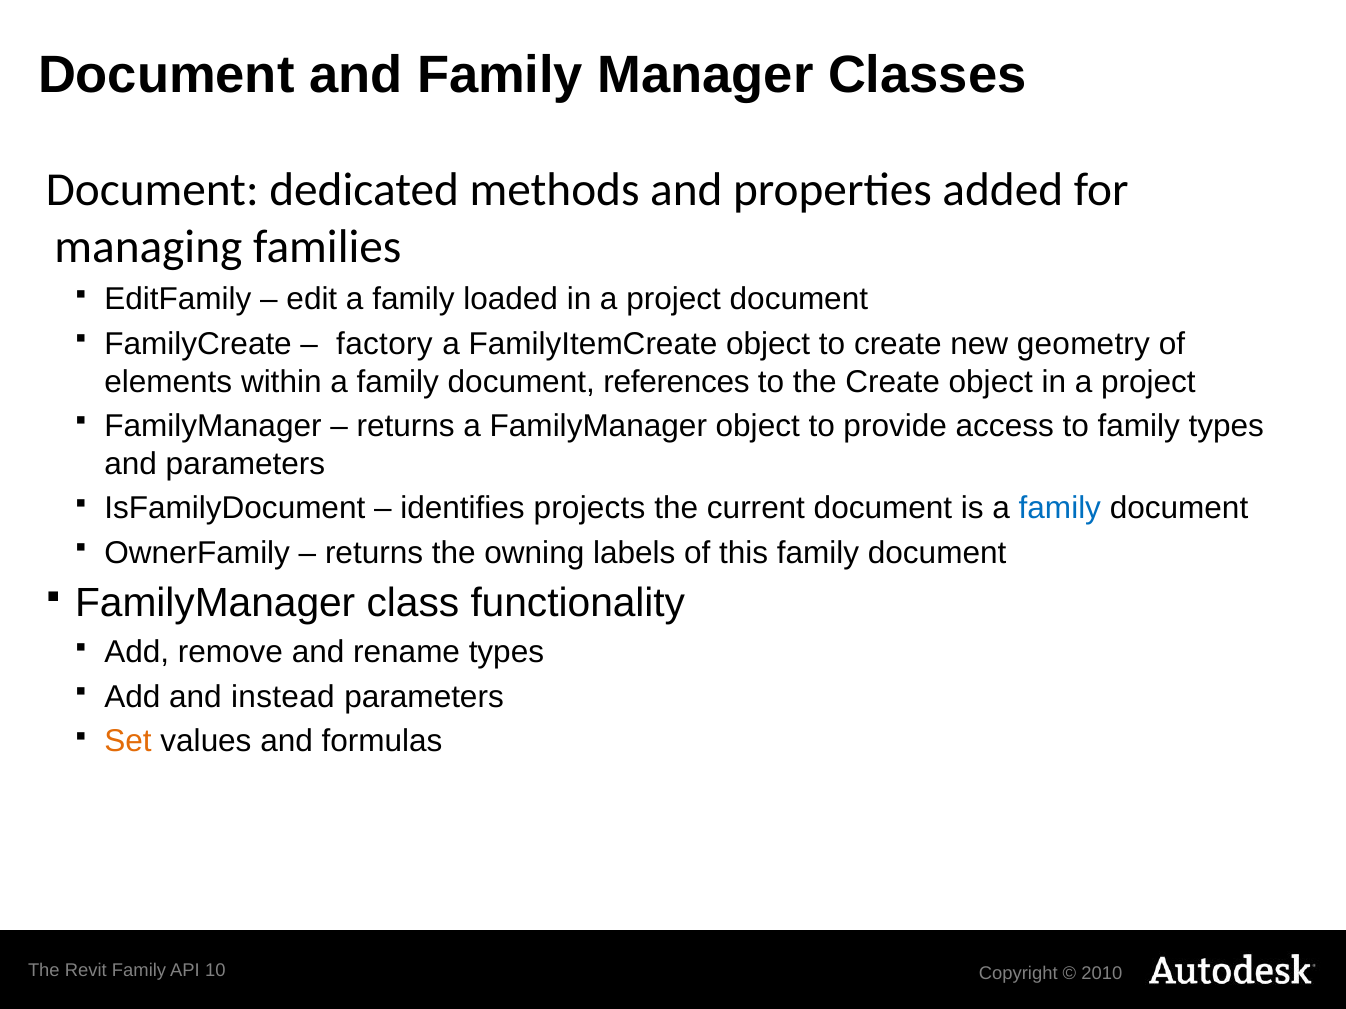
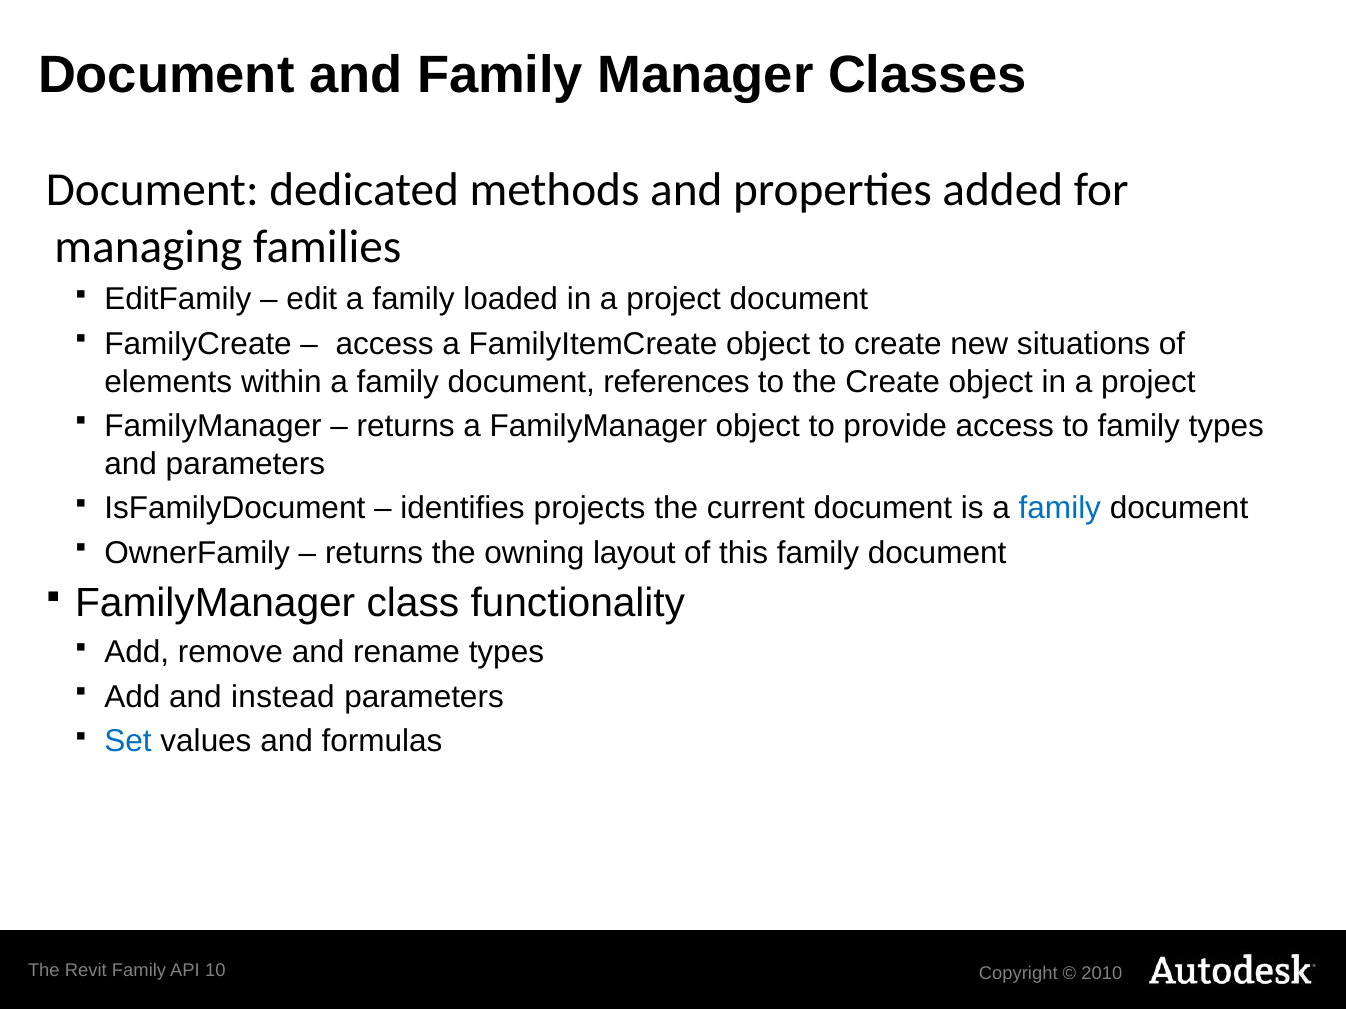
factory: factory -> access (385, 344)
geometry: geometry -> situations (1084, 344)
labels: labels -> layout (634, 553)
Set colour: orange -> blue (128, 741)
